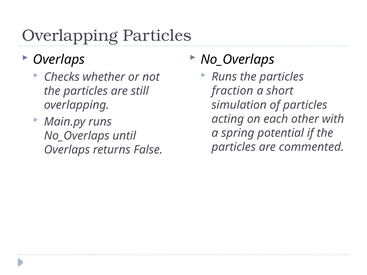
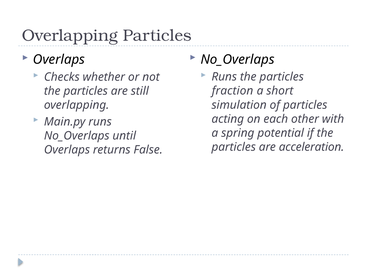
commented: commented -> acceleration (311, 147)
